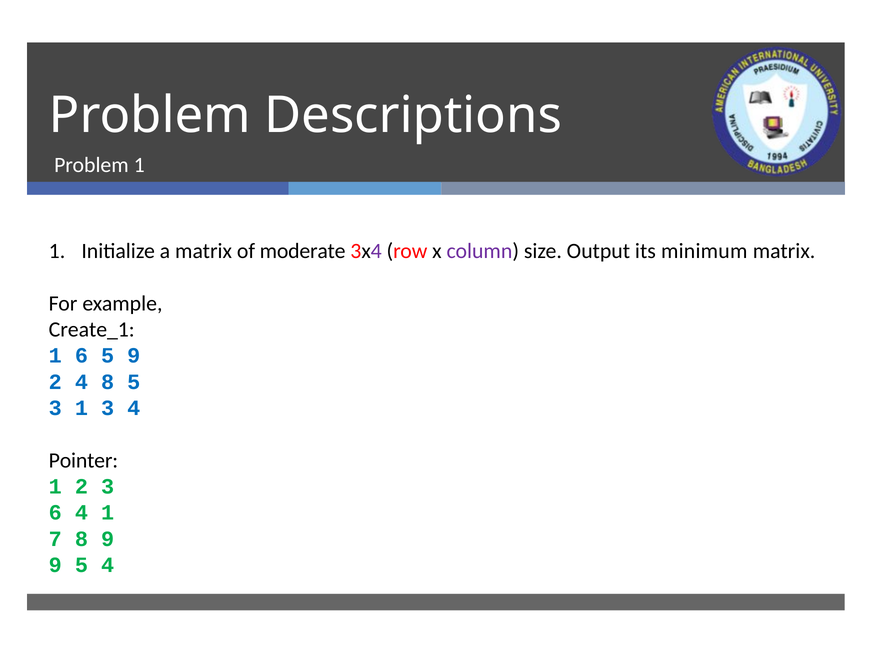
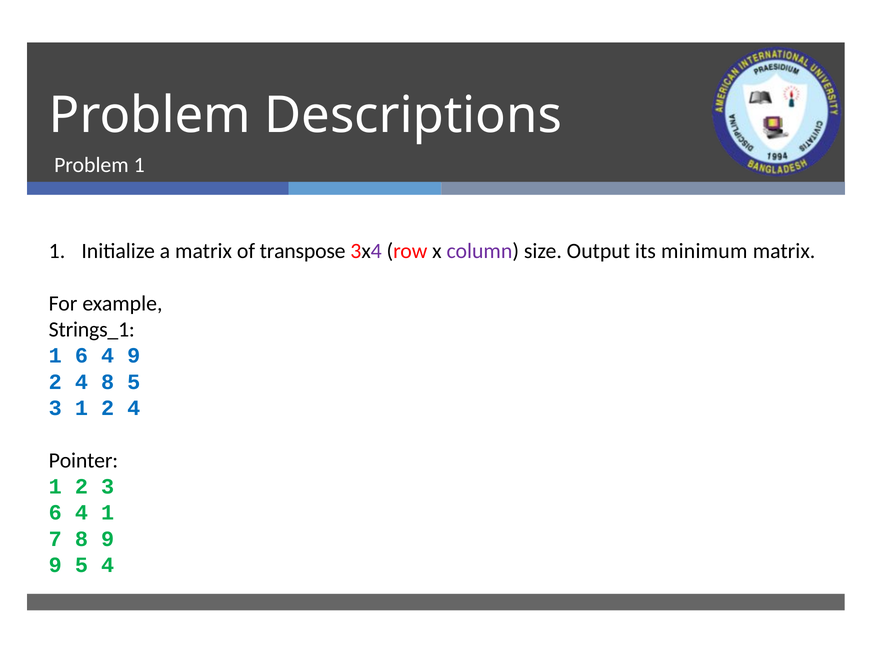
moderate: moderate -> transpose (303, 251)
Create_1: Create_1 -> Strings_1 (92, 330)
1 6 5: 5 -> 4 (108, 356)
3 1 3: 3 -> 2 (108, 408)
